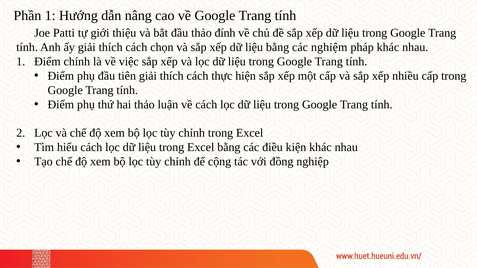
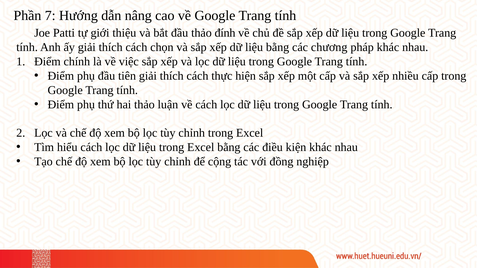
Phần 1: 1 -> 7 (50, 16)
nghiệm: nghiệm -> chương (329, 47)
